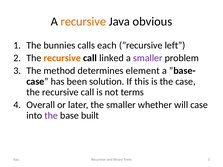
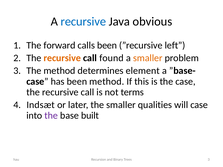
recursive colour: orange -> blue (83, 21)
bunnies: bunnies -> forward (59, 45)
calls each: each -> been (107, 45)
linked: linked -> found (111, 58)
smaller colour: purple -> orange (148, 58)
been solution: solution -> method (107, 82)
Overall: Overall -> Indsæt (41, 105)
whether: whether -> qualities (155, 105)
